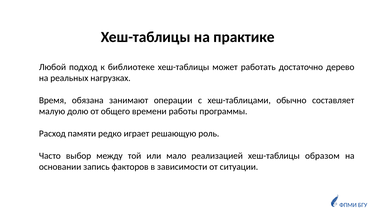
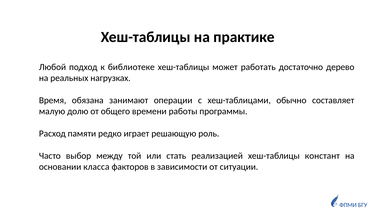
мало: мало -> стать (176, 155)
образом: образом -> констант (322, 155)
запись: запись -> класса (96, 167)
